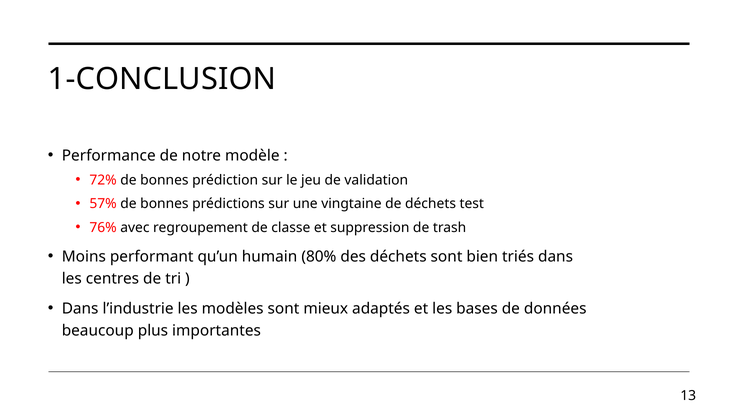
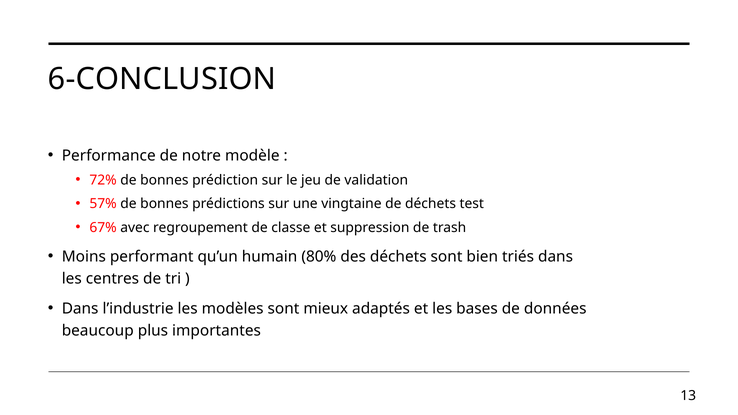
1-CONCLUSION: 1-CONCLUSION -> 6-CONCLUSION (162, 79)
76%: 76% -> 67% (103, 228)
